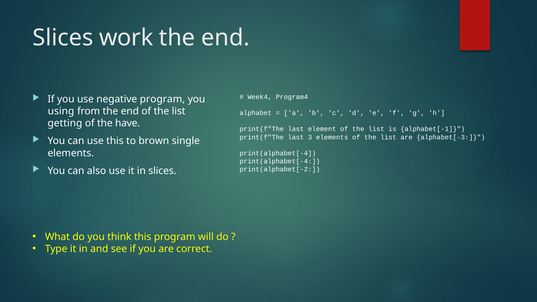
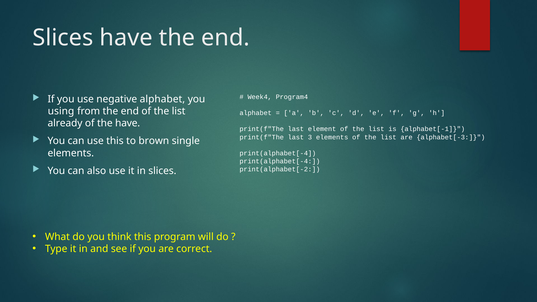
Slices work: work -> have (126, 38)
negative program: program -> alphabet (162, 99)
getting: getting -> already (65, 123)
